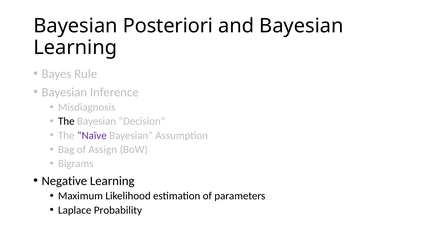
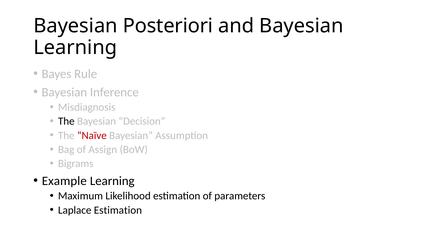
Naïve colour: purple -> red (92, 136)
Negative: Negative -> Example (64, 181)
Laplace Probability: Probability -> Estimation (118, 210)
